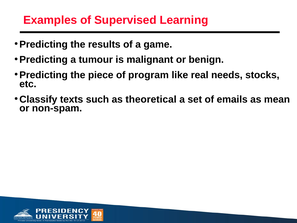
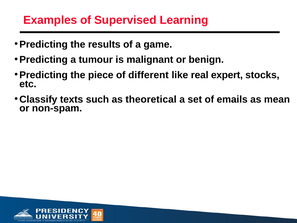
program: program -> different (148, 75)
needs: needs -> expert (227, 75)
